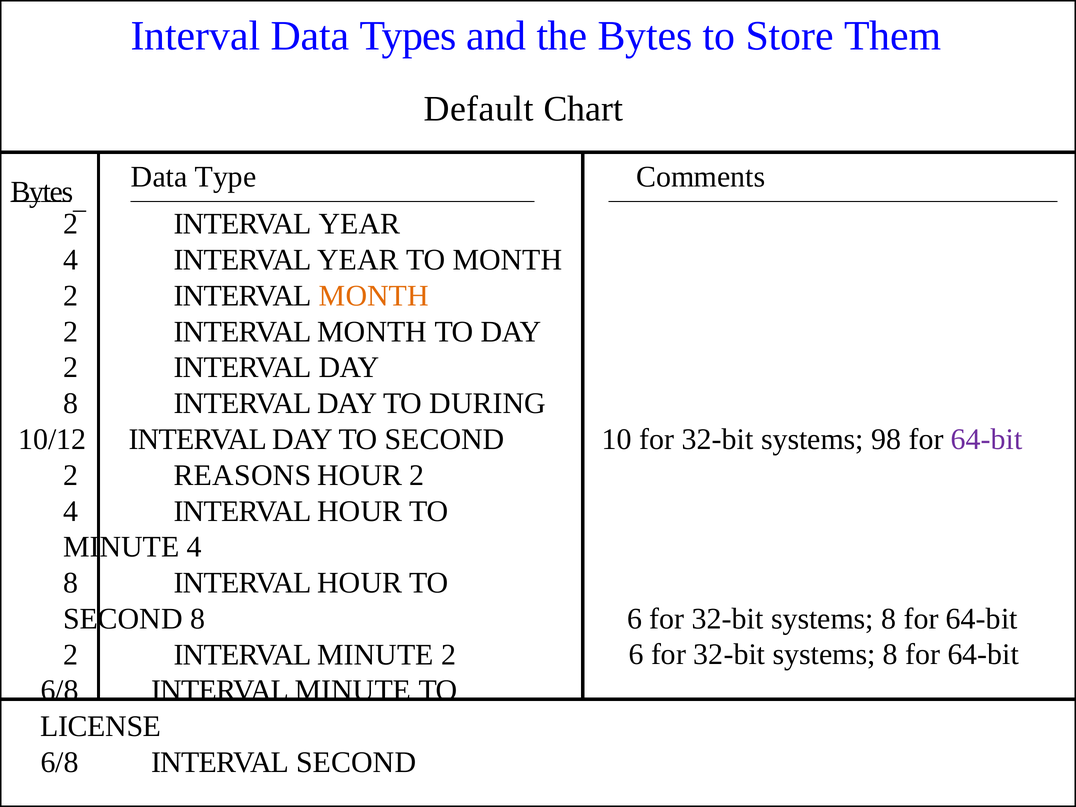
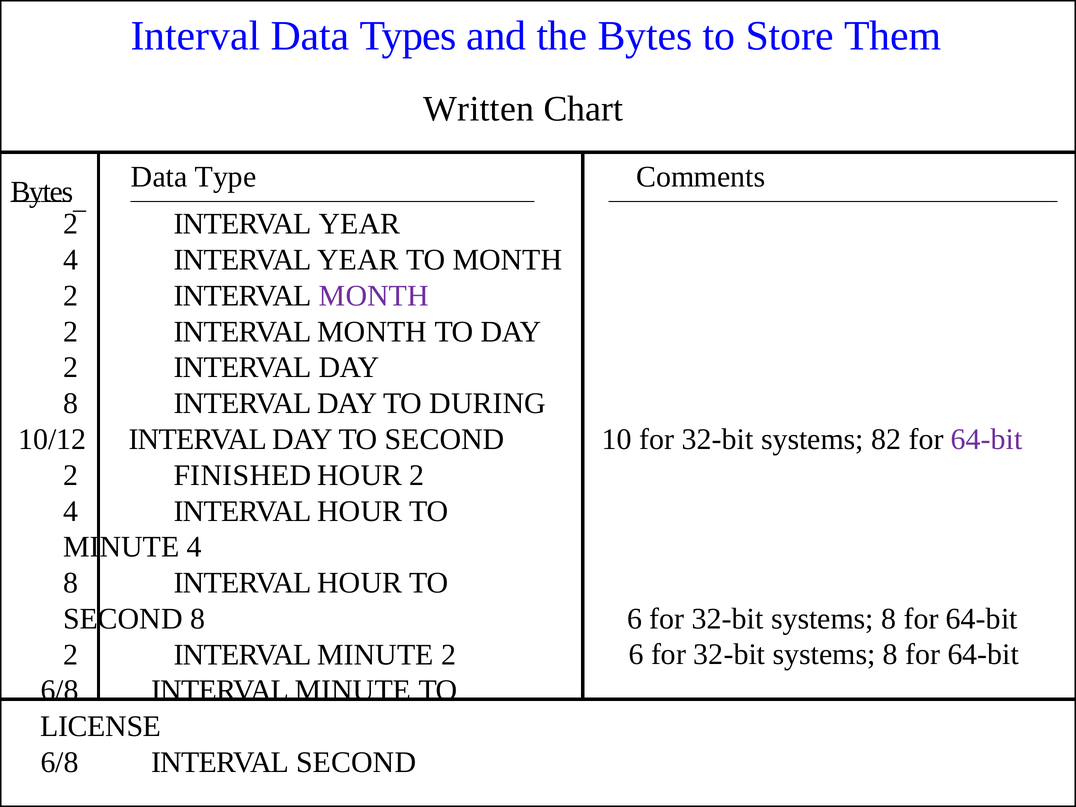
Default: Default -> Written (479, 109)
MONTH colour: orange -> purple (374, 296)
98: 98 -> 82 (886, 439)
REASONS: REASONS -> FINISHED (243, 475)
